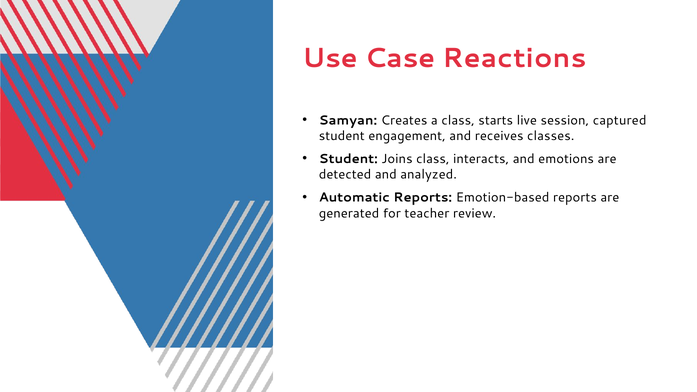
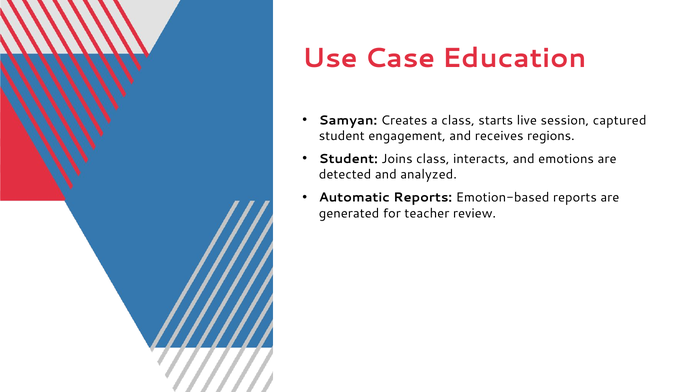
Reactions: Reactions -> Education (514, 58)
classes: classes -> regions (551, 136)
